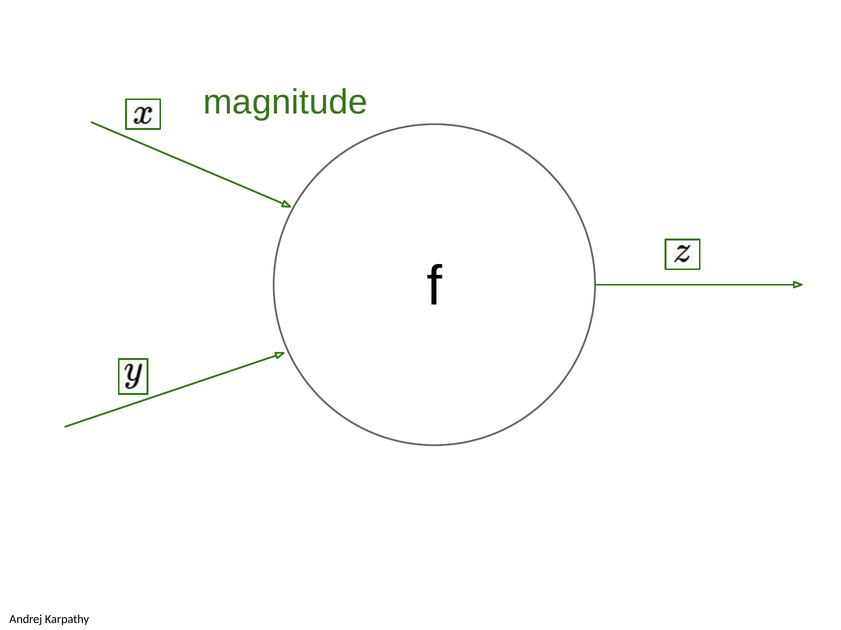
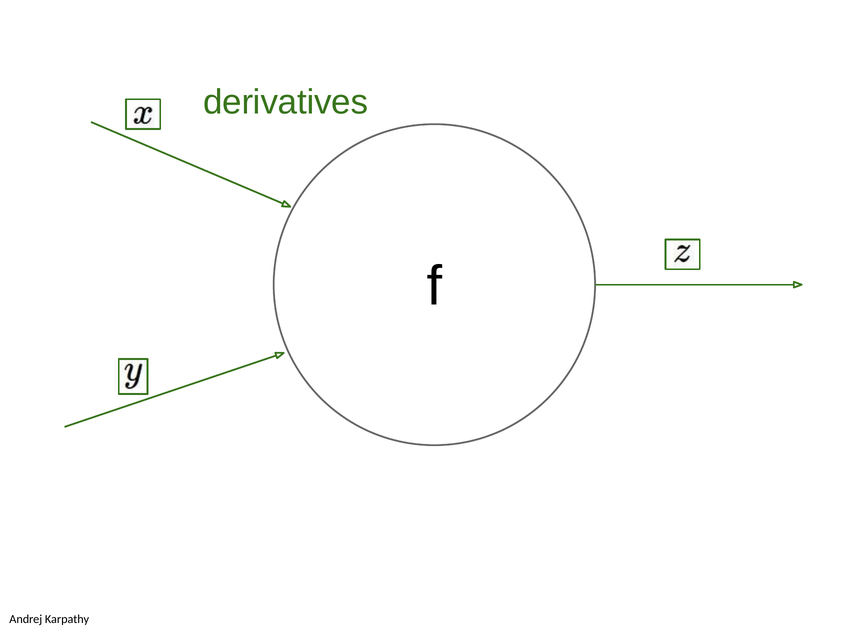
magnitude: magnitude -> derivatives (286, 102)
